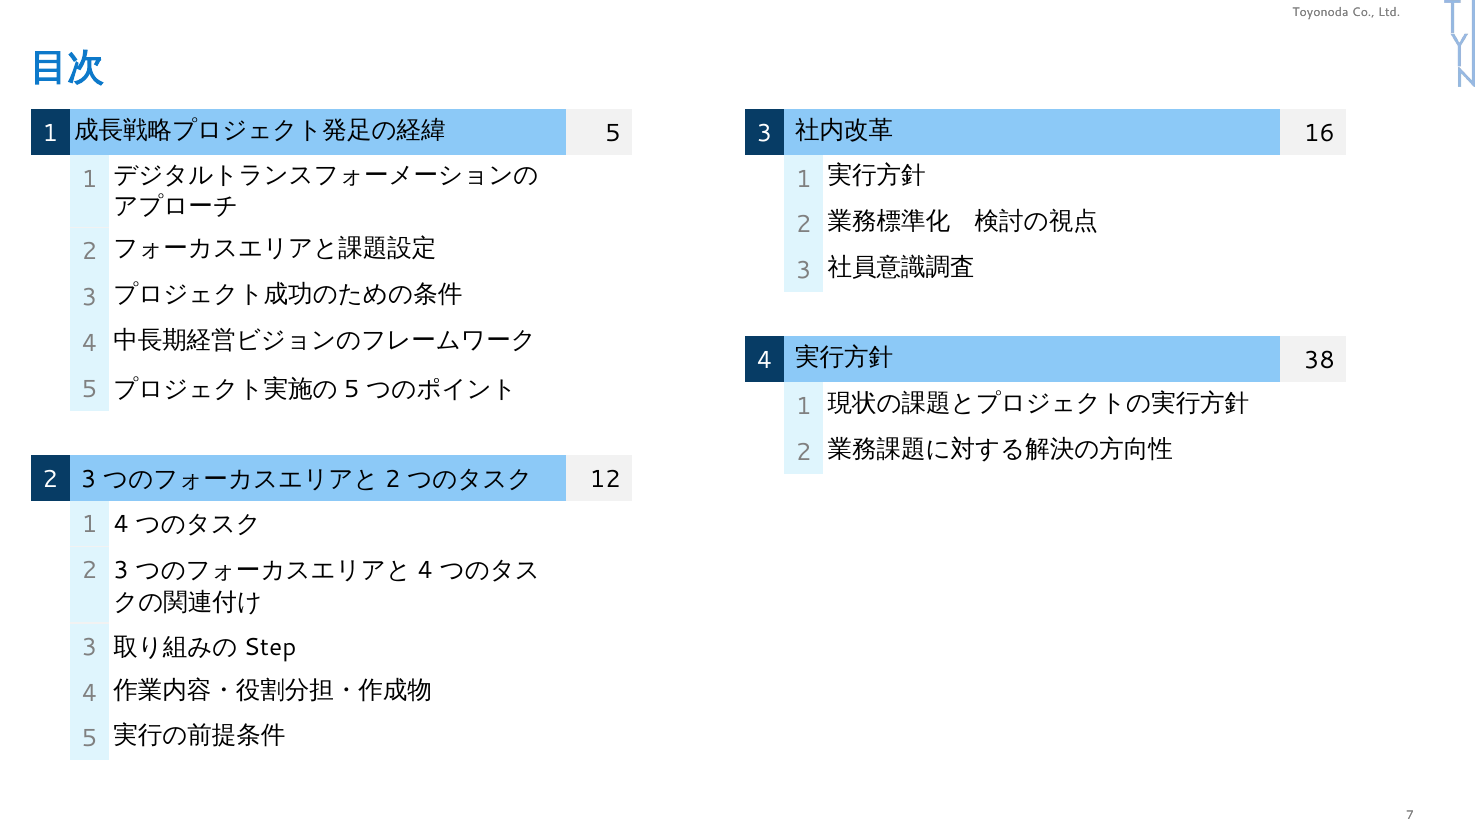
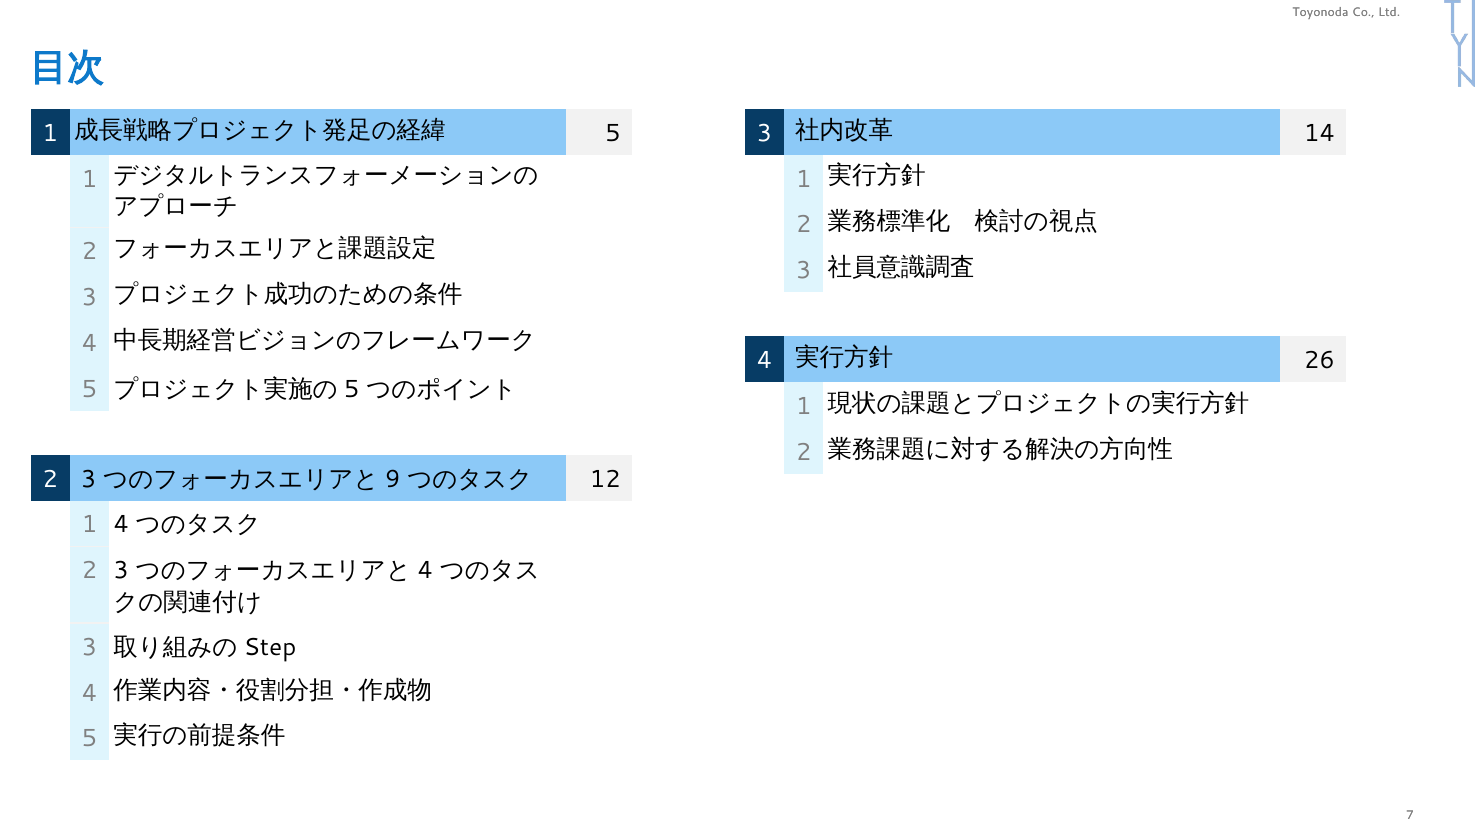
16: 16 -> 14 (1319, 133)
38: 38 -> 26 (1319, 360)
2: 2 -> 9 (393, 479)
